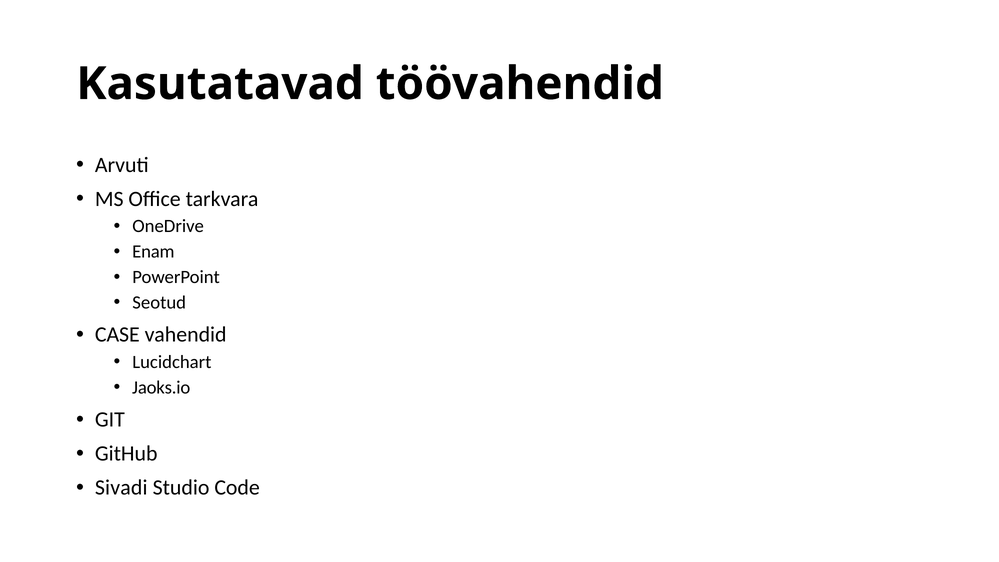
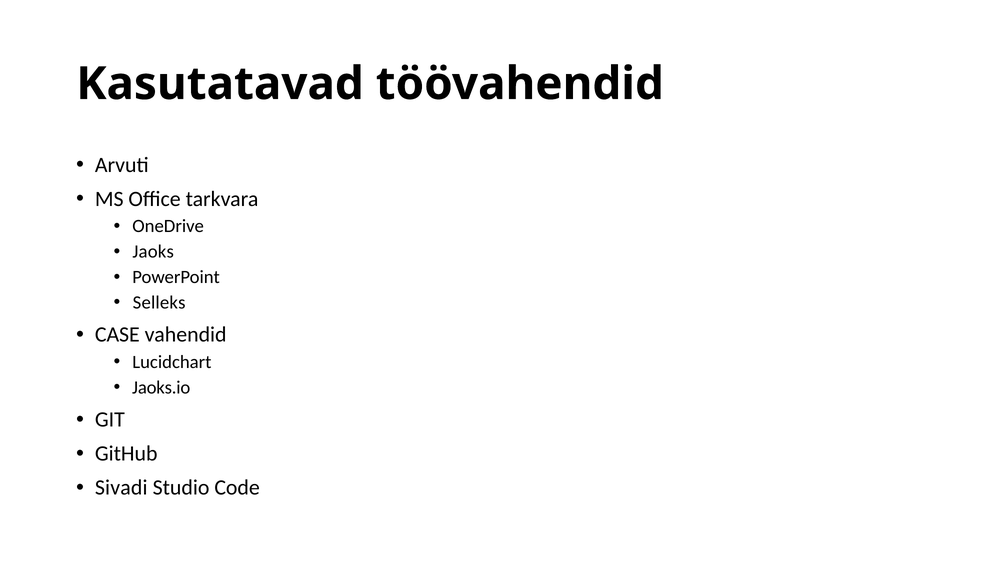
Enam: Enam -> Jaoks (153, 252)
Seotud: Seotud -> Selleks (159, 302)
